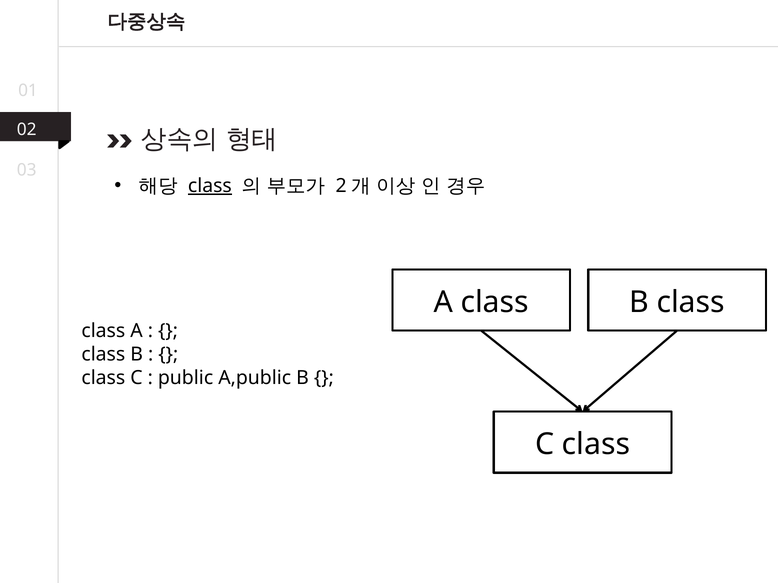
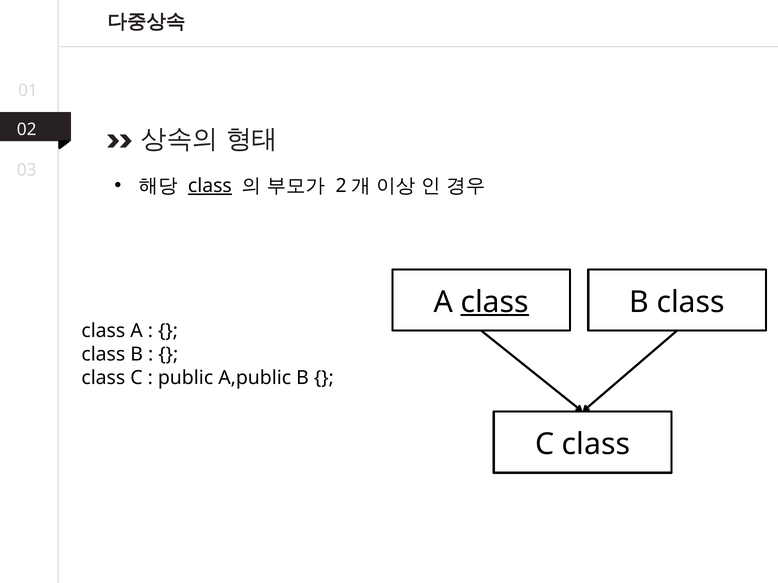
class underline: none -> present (495, 302)
